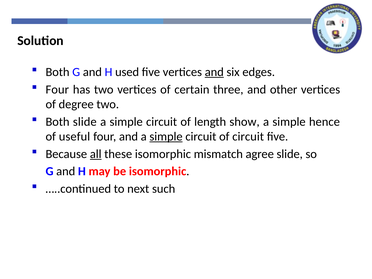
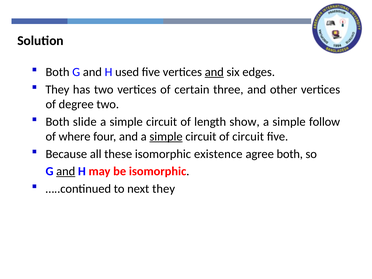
Four: Four -> They (57, 90)
hence: hence -> follow (325, 122)
useful: useful -> where (75, 137)
all underline: present -> none (96, 154)
mismatch: mismatch -> existence (218, 154)
agree slide: slide -> both (290, 154)
and underline: none -> present (66, 171)
next such: such -> they (164, 189)
